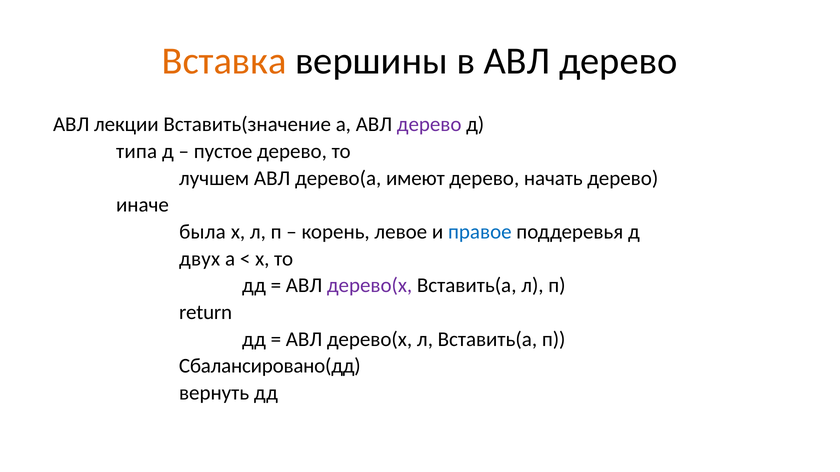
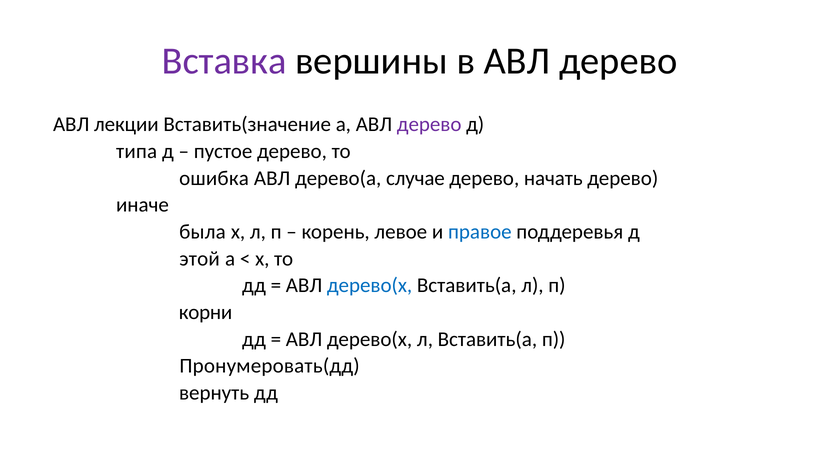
Вставка colour: orange -> purple (224, 61)
лучшем: лучшем -> ошибка (214, 178)
имеют: имеют -> случае (415, 178)
двух: двух -> этой (200, 259)
дерево(х colour: purple -> blue (370, 286)
return: return -> корни (206, 313)
Сбалансировано(дд: Сбалансировано(дд -> Пронумеровать(дд (270, 366)
